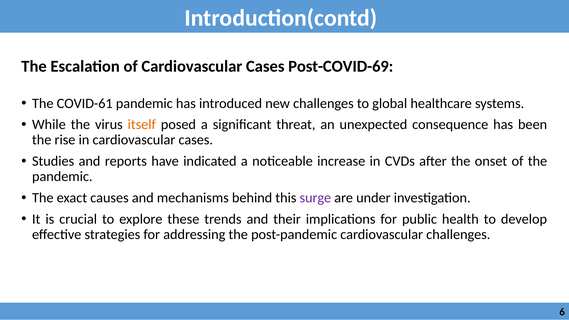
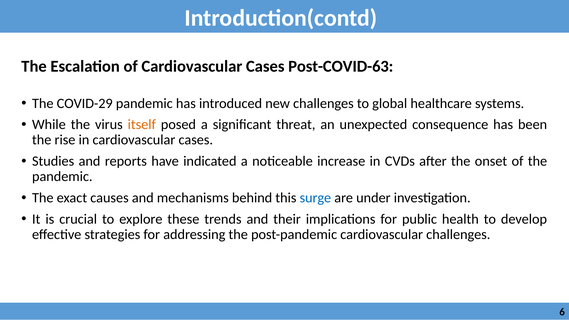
Post-COVID-69: Post-COVID-69 -> Post-COVID-63 (341, 66)
COVID-61: COVID-61 -> COVID-29 (85, 103)
surge colour: purple -> blue (315, 198)
